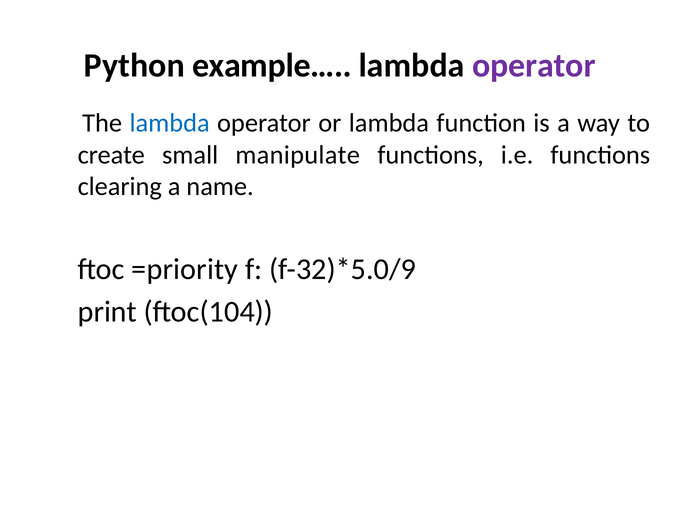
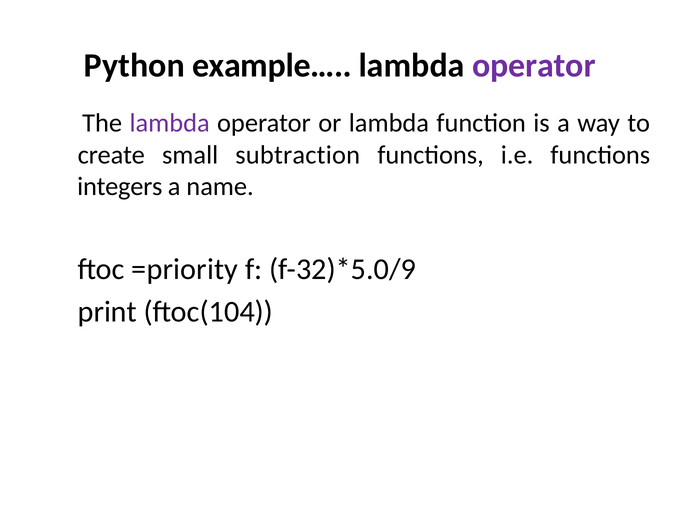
lambda colour: blue -> purple (170, 123)
manipulate: manipulate -> subtraction (298, 155)
clearing: clearing -> integers (120, 187)
